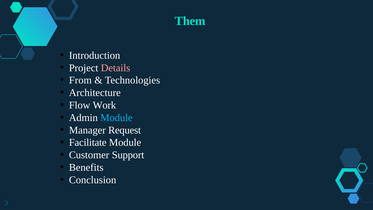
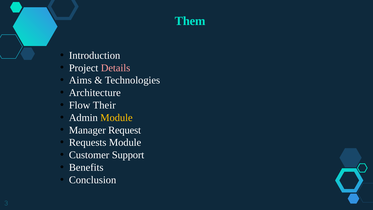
From: From -> Aims (80, 80)
Work: Work -> Their (104, 105)
Module colour: light blue -> yellow (116, 118)
Facilitate: Facilitate -> Requests (88, 142)
